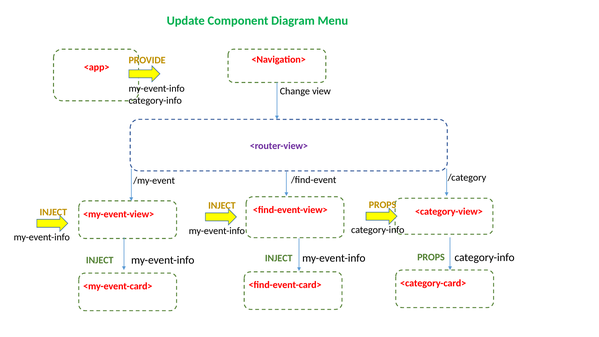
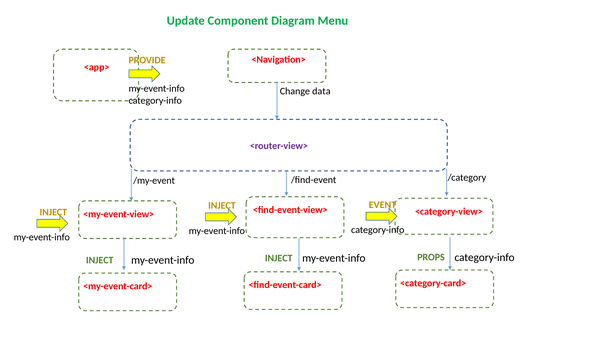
view: view -> data (321, 91)
PROPS: PROPS -> EVENT (382, 205)
